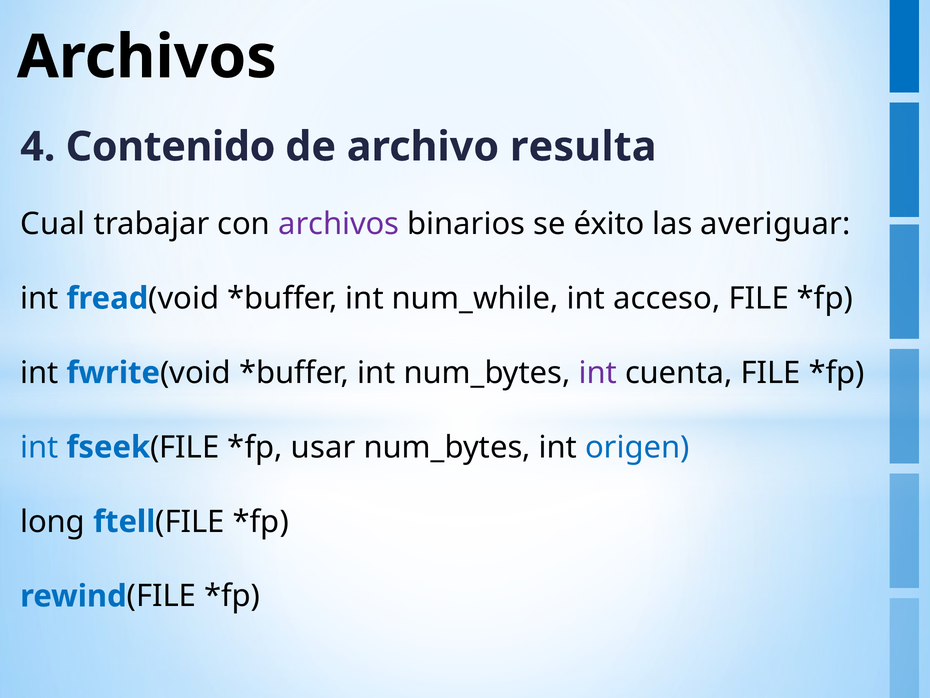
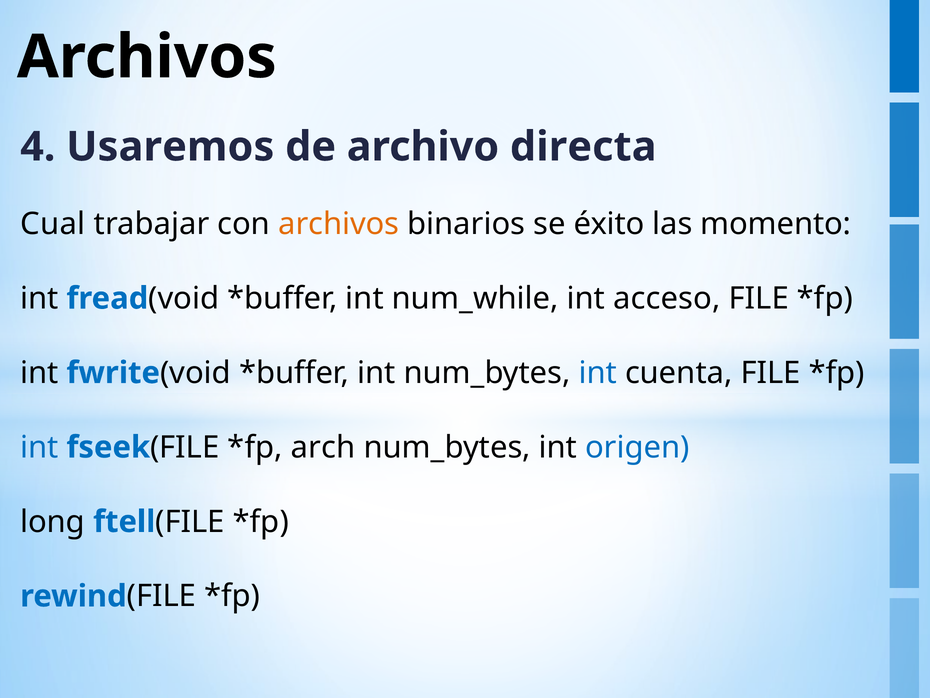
Contenido: Contenido -> Usaremos (170, 147)
resulta: resulta -> directa (583, 147)
archivos colour: purple -> orange (339, 224)
averiguar: averiguar -> momento (776, 224)
int colour: purple -> blue (598, 373)
usar: usar -> arch (323, 447)
